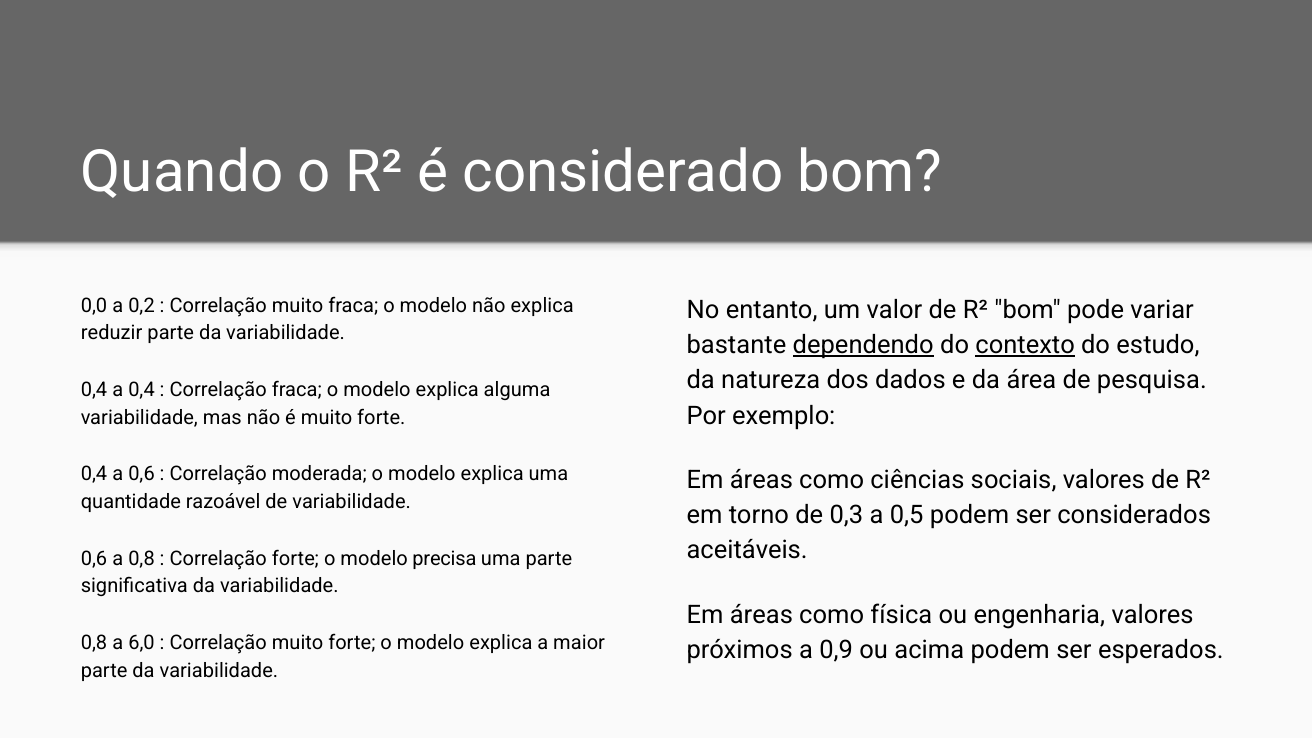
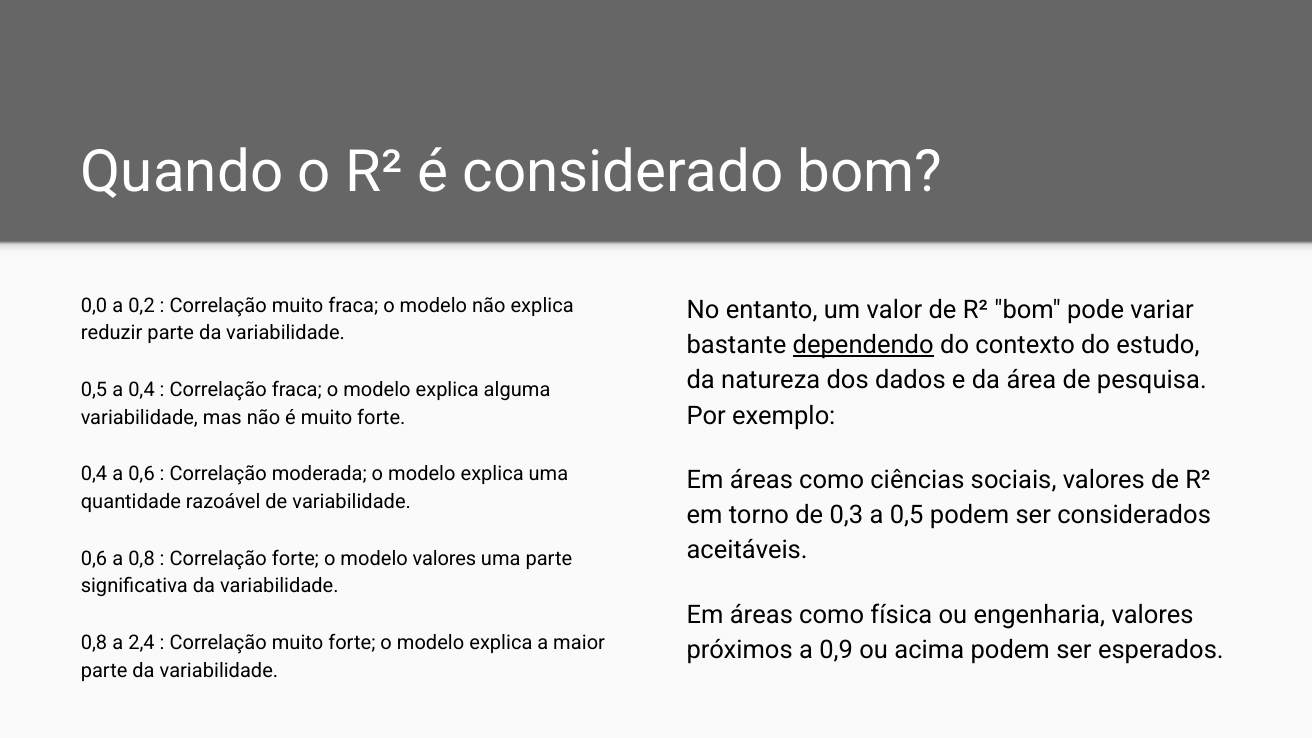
contexto underline: present -> none (1025, 345)
0,4: 0,4 -> 0,5 (94, 390)
modelo precisa: precisa -> valores (444, 559)
6,0: 6,0 -> 2,4 (142, 643)
